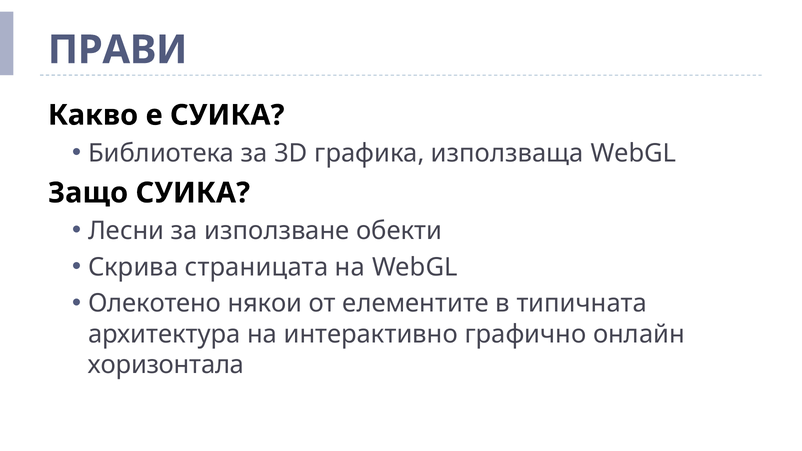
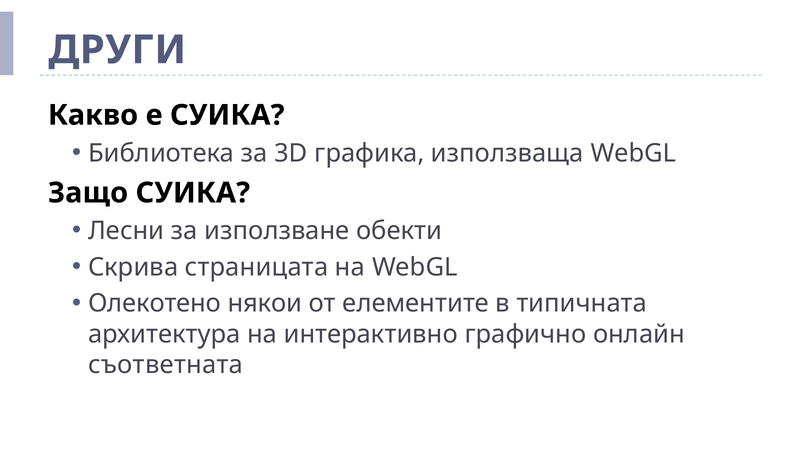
ПРАВИ: ПРАВИ -> ДРУГИ (117, 50)
хоризонтала: хоризонтала -> съответната (166, 365)
